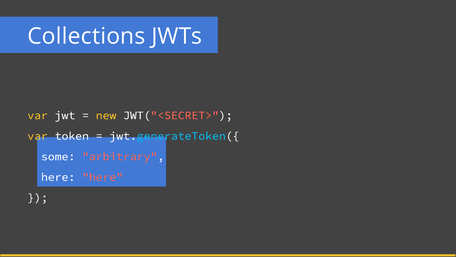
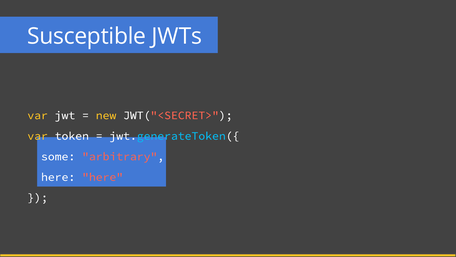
Collections: Collections -> Susceptible (87, 36)
